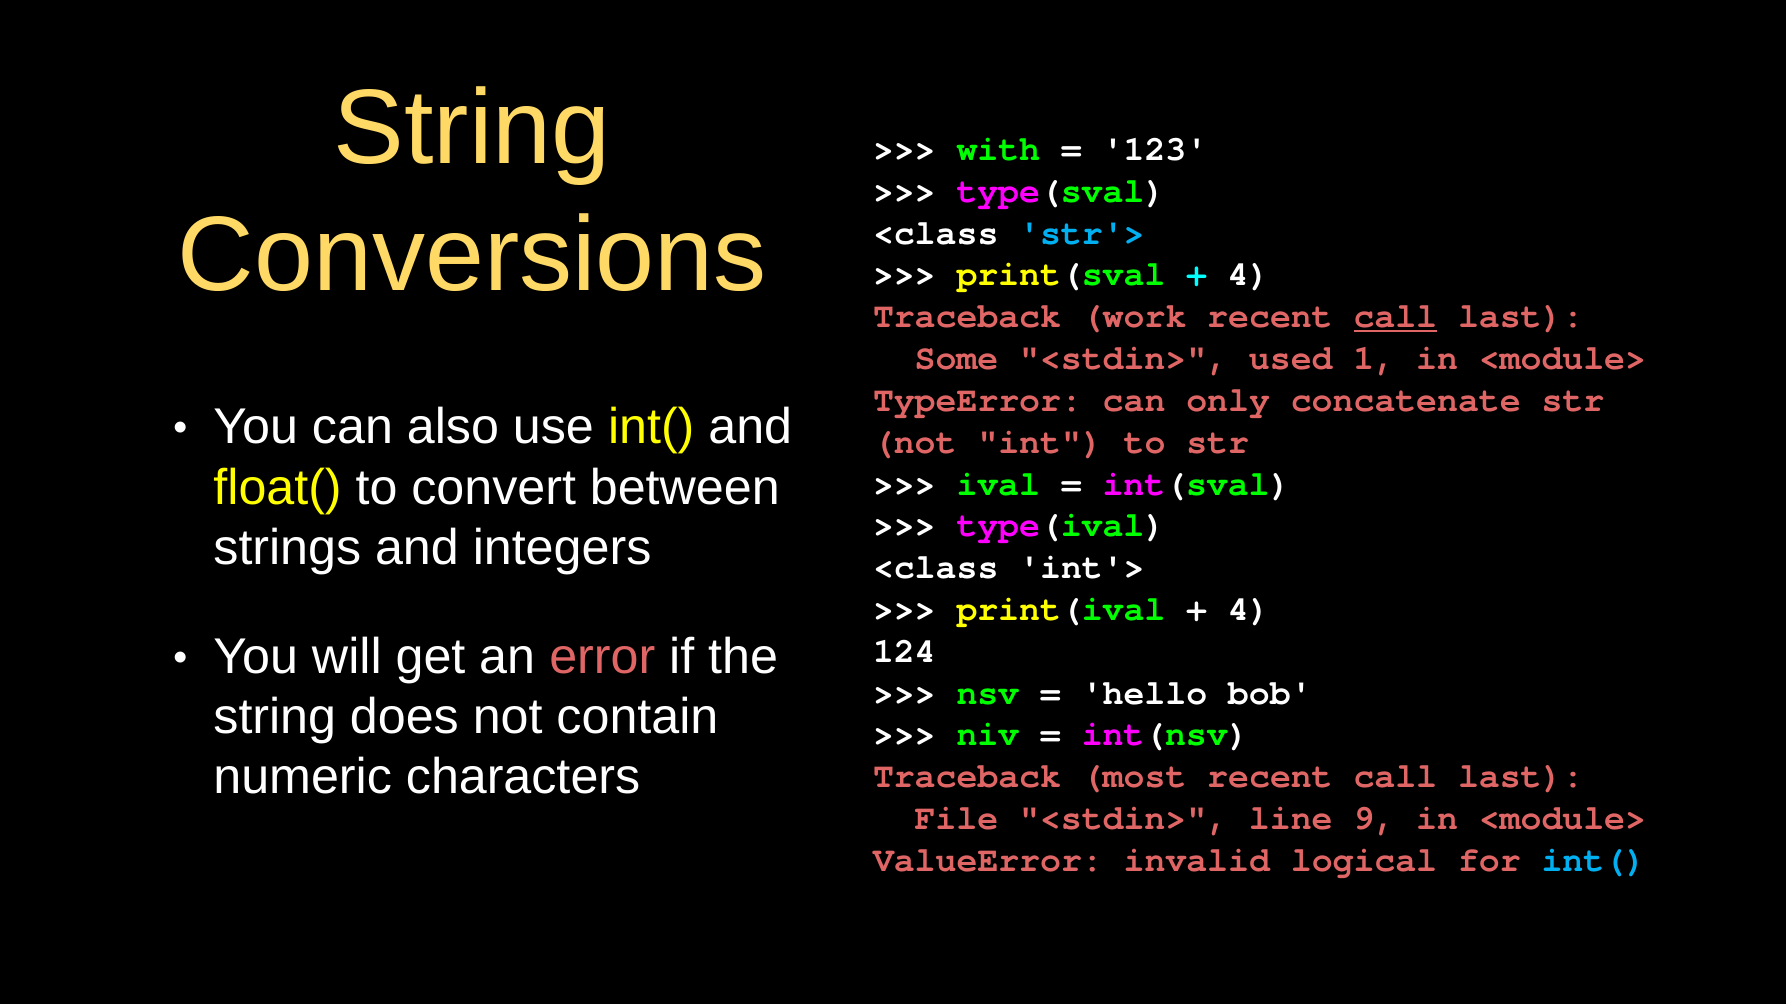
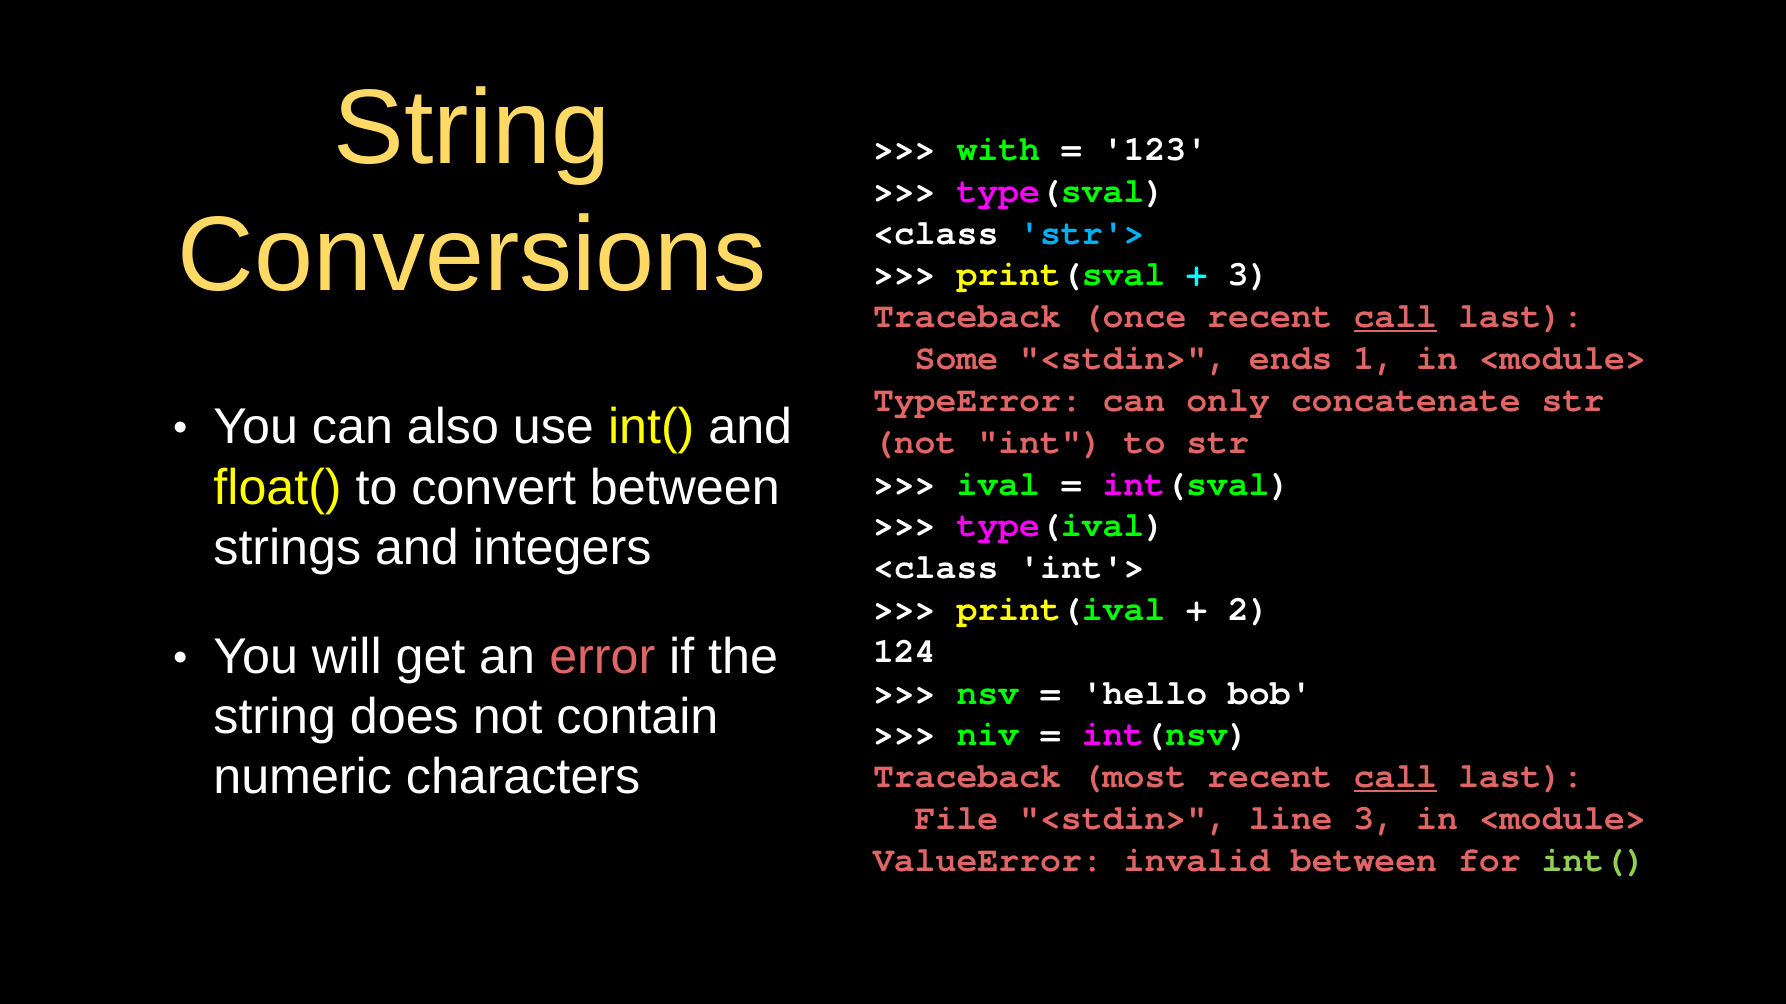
4: 4 -> 3 (1249, 275)
work: work -> once (1134, 316)
used: used -> ends (1291, 358)
4: 4 -> 2 (1249, 609)
call underline: none -> present (1395, 777)
line 9: 9 -> 3 (1374, 819)
invalid logical: logical -> between (1364, 860)
int( colour: light blue -> light green (1594, 860)
